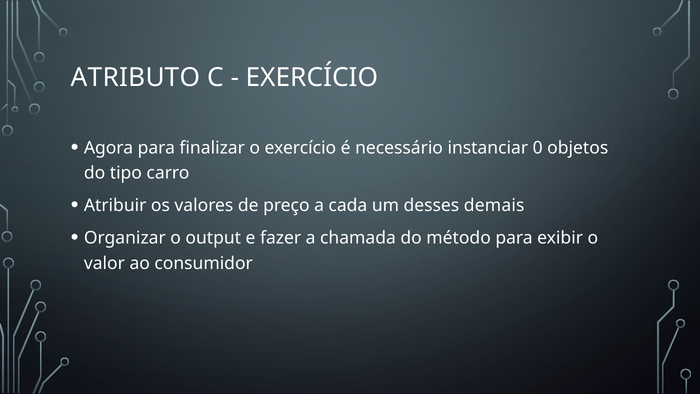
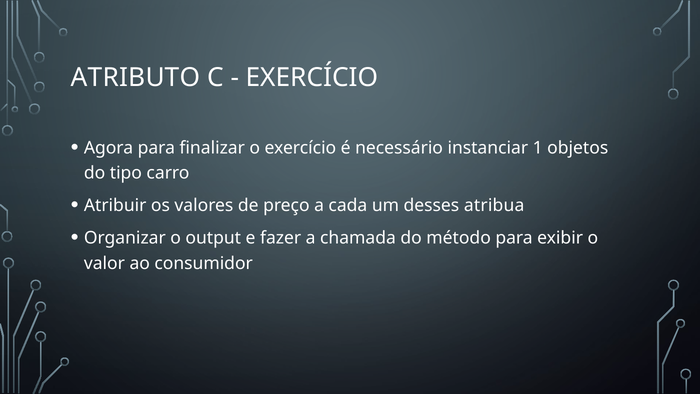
0: 0 -> 1 (538, 148)
demais: demais -> atribua (494, 205)
